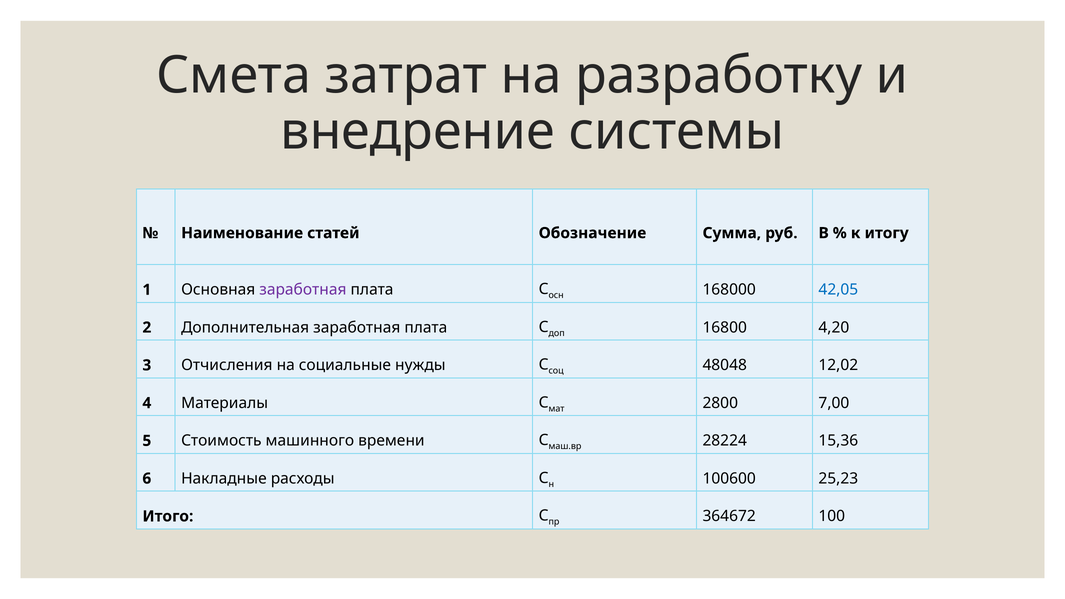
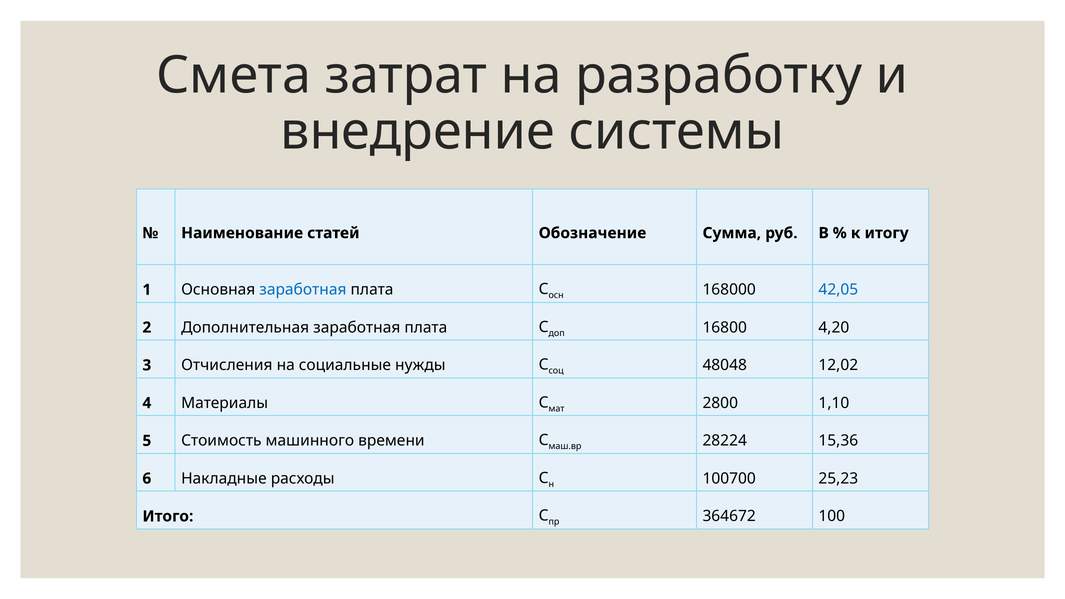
заработная colour: purple -> blue (303, 290)
7,00: 7,00 -> 1,10 (834, 403)
100600: 100600 -> 100700 (729, 479)
